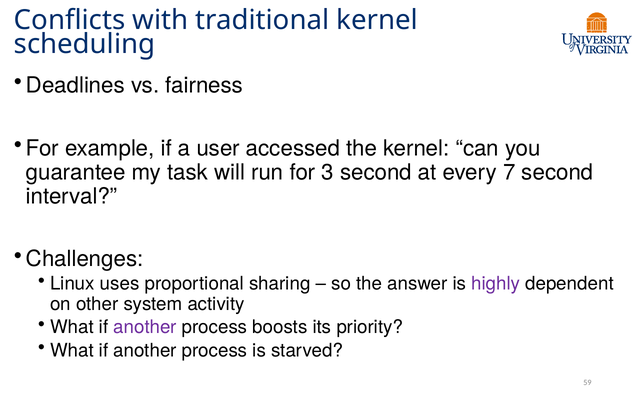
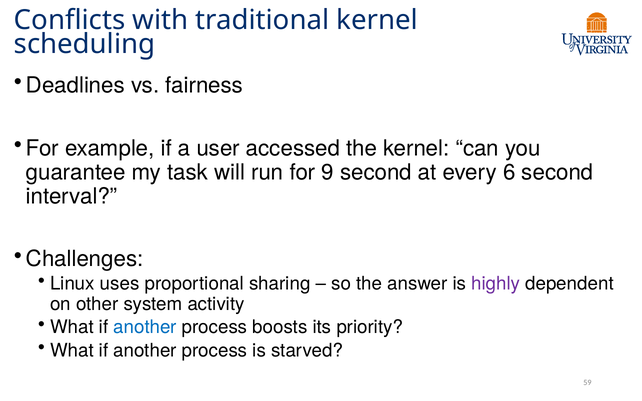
3: 3 -> 9 (328, 172)
7: 7 -> 6 (509, 172)
another colour: purple -> blue (145, 327)
